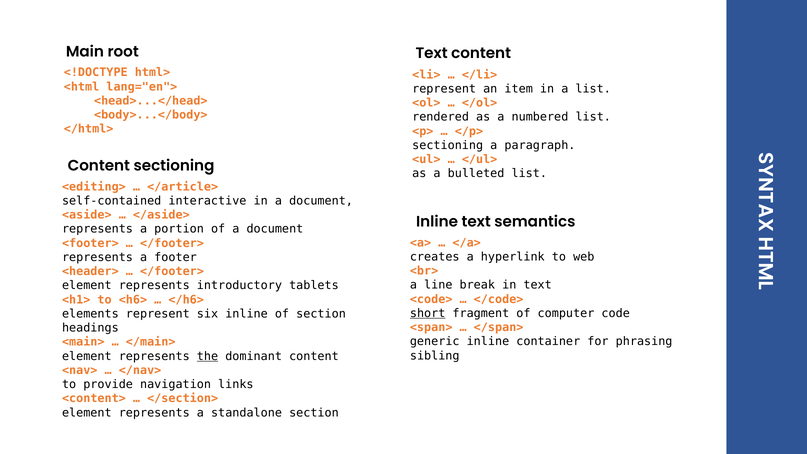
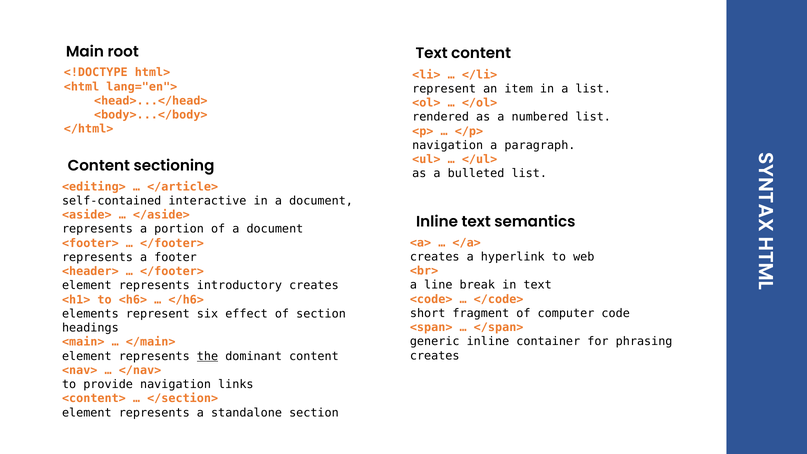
sectioning: sectioning -> navigation (448, 145)
introductory tablets: tablets -> creates (314, 286)
short underline: present -> none (428, 313)
six inline: inline -> effect (247, 314)
sibling: sibling -> creates (435, 356)
